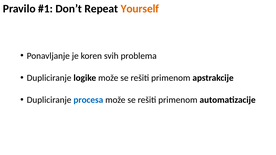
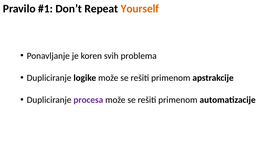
procesa colour: blue -> purple (88, 100)
